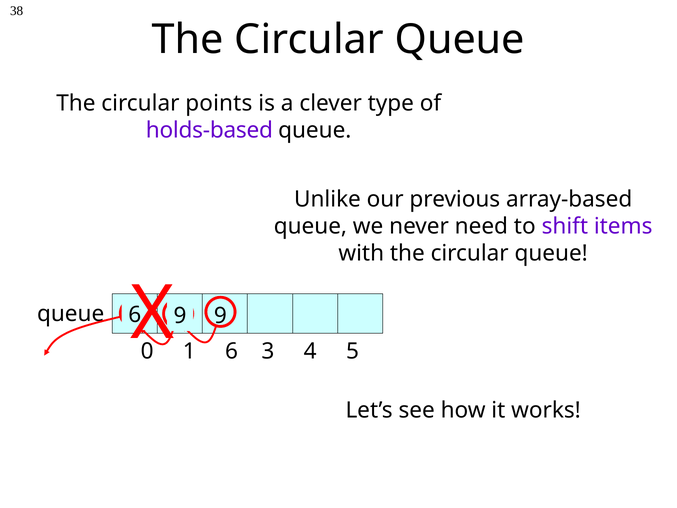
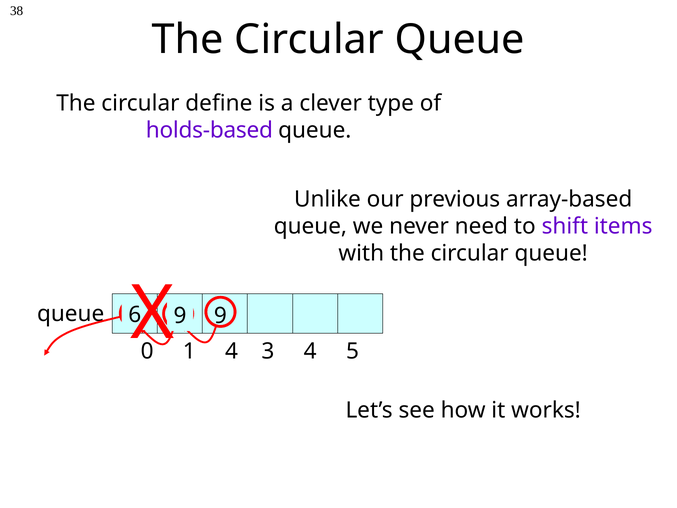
points: points -> define (219, 103)
1 6: 6 -> 4 (232, 351)
